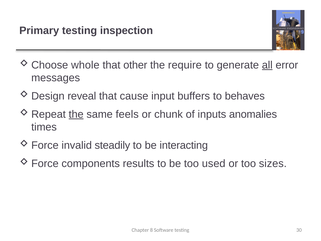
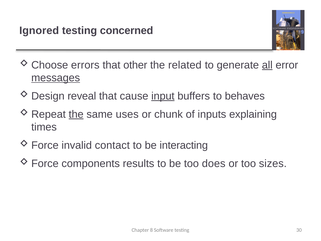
Primary: Primary -> Ignored (39, 30)
inspection: inspection -> concerned (127, 30)
whole: whole -> errors (85, 65)
require: require -> related (185, 65)
messages underline: none -> present (56, 78)
input underline: none -> present (163, 96)
feels: feels -> uses (127, 114)
anomalies: anomalies -> explaining (253, 114)
steadily: steadily -> contact (112, 145)
used: used -> does (214, 163)
